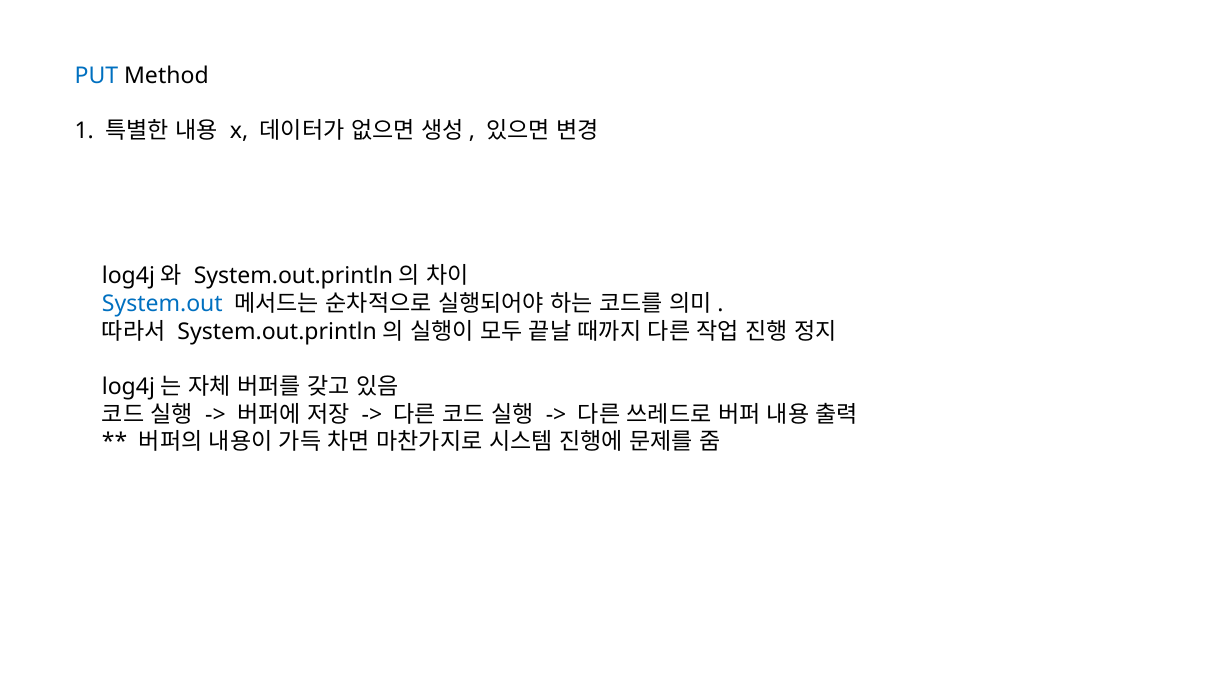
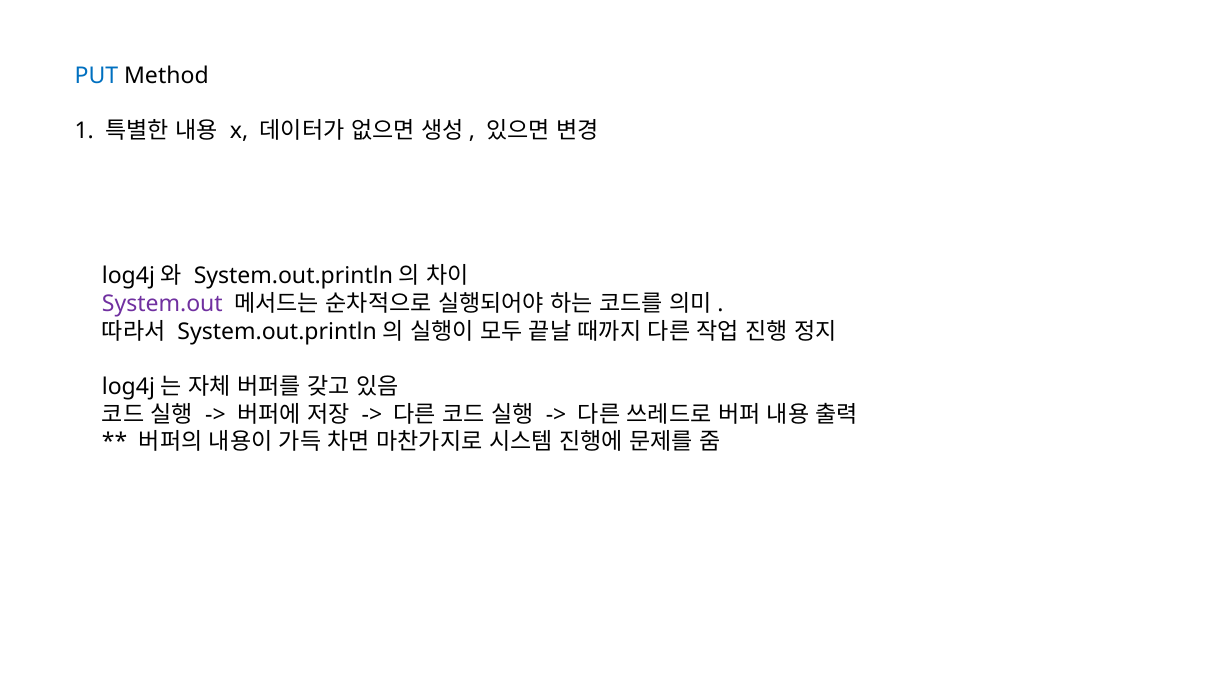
System.out colour: blue -> purple (162, 304)
